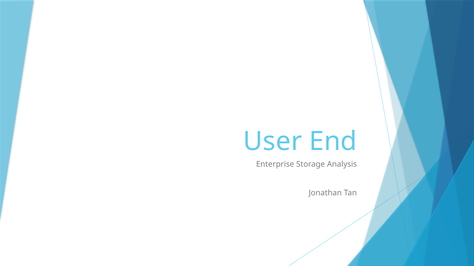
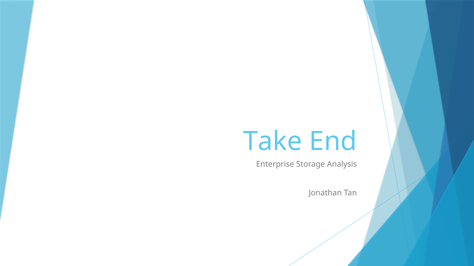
User: User -> Take (273, 142)
